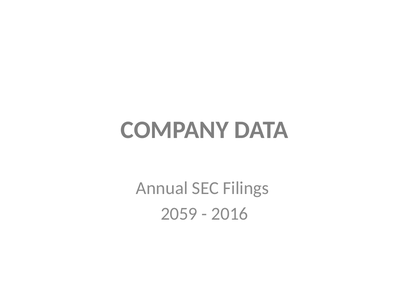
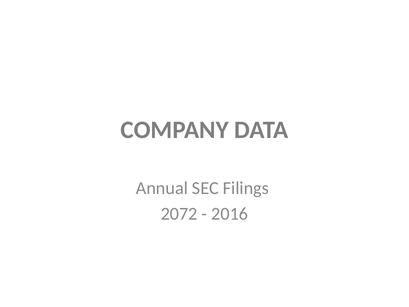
2059: 2059 -> 2072 (179, 214)
